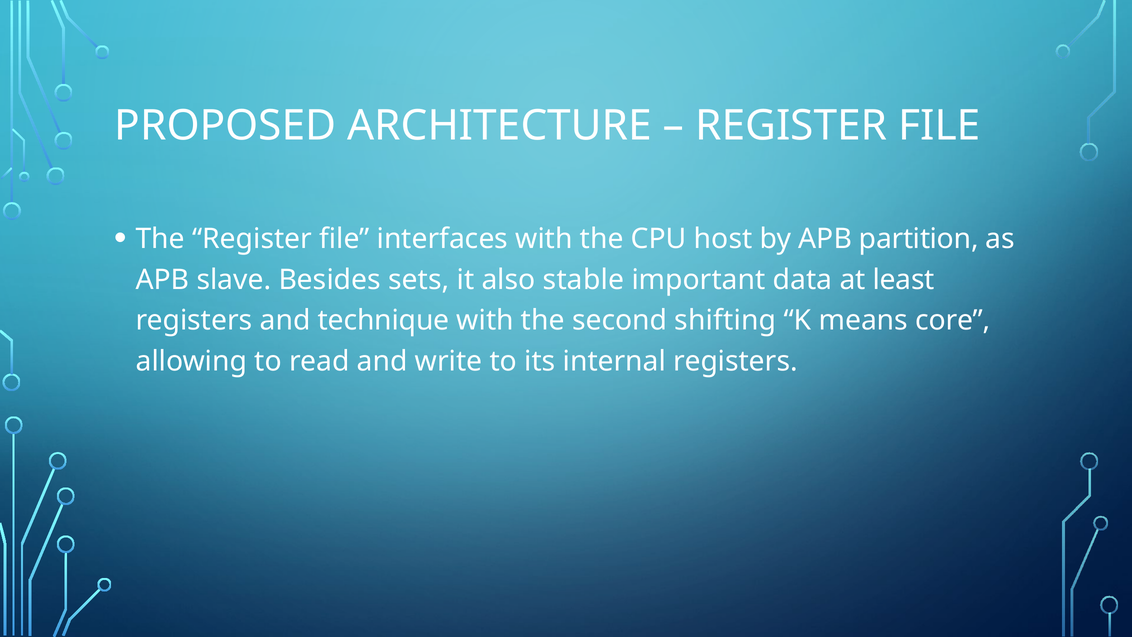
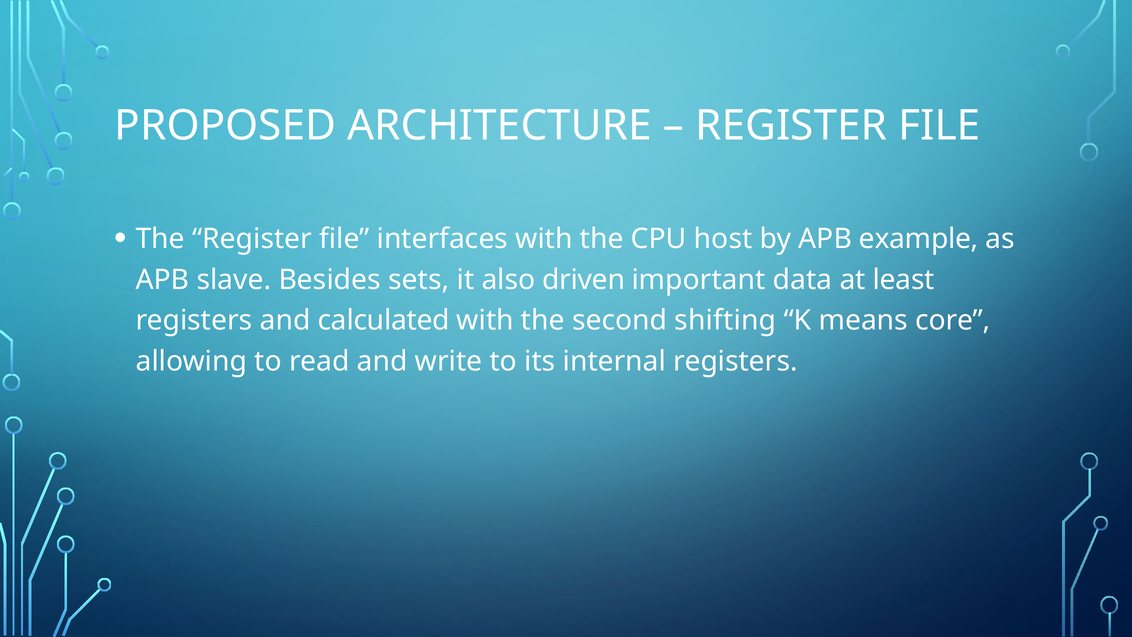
partition: partition -> example (919, 239)
stable: stable -> driven (584, 280)
technique: technique -> calculated (384, 320)
